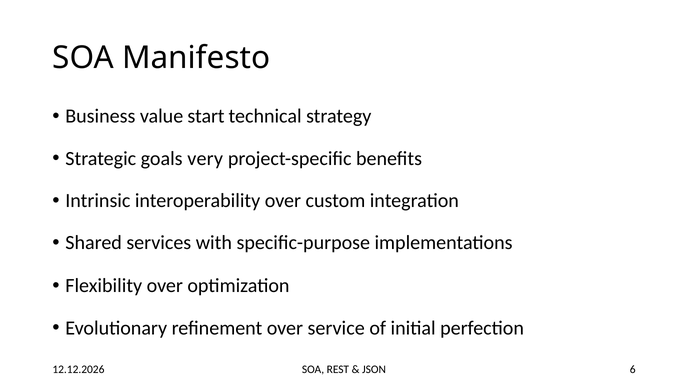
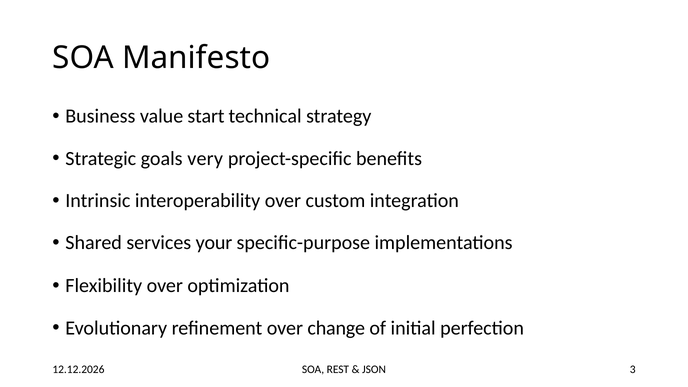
with: with -> your (214, 243)
service: service -> change (336, 328)
6: 6 -> 3 (633, 370)
